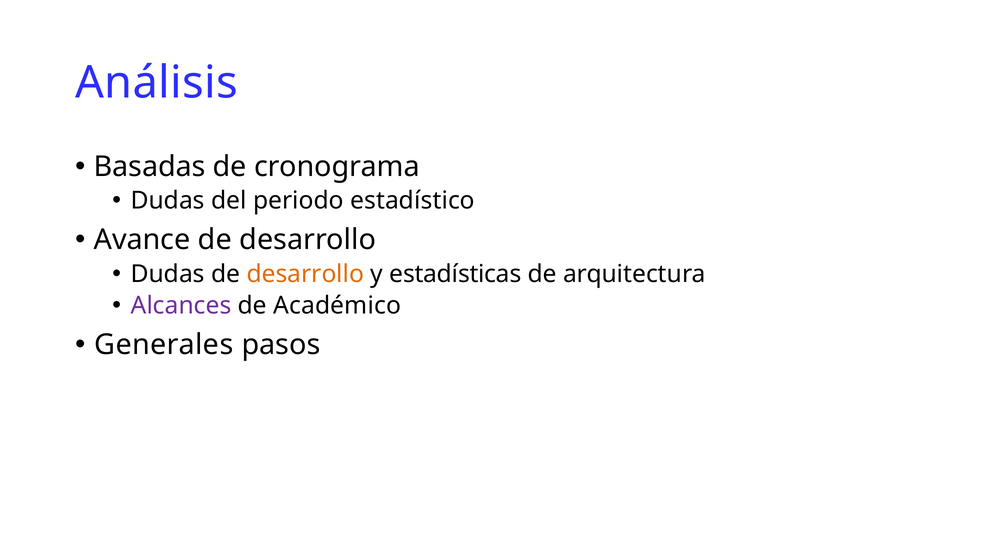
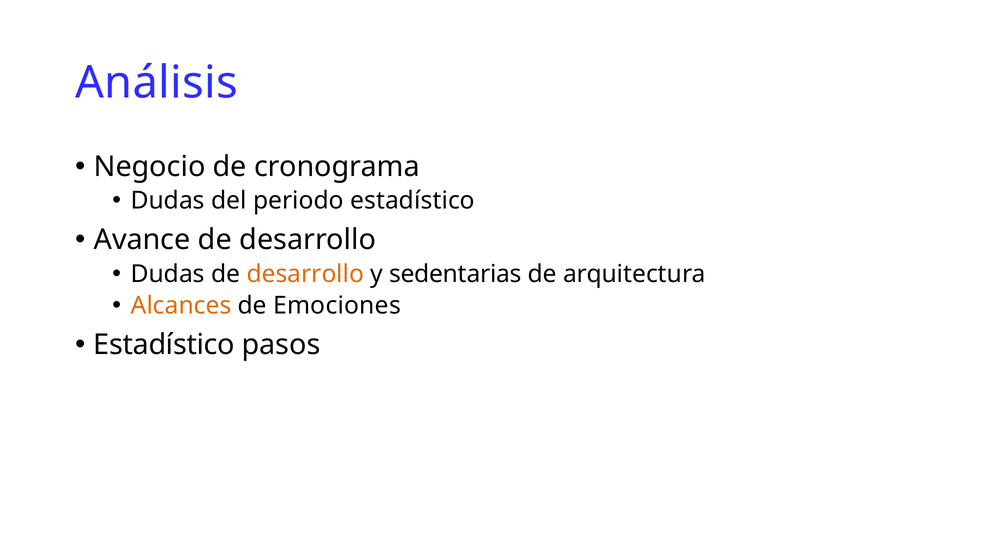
Basadas: Basadas -> Negocio (150, 167)
estadísticas: estadísticas -> sedentarias (455, 274)
Alcances colour: purple -> orange (181, 306)
Académico: Académico -> Emociones (337, 306)
Generales: Generales -> Estadístico (164, 345)
